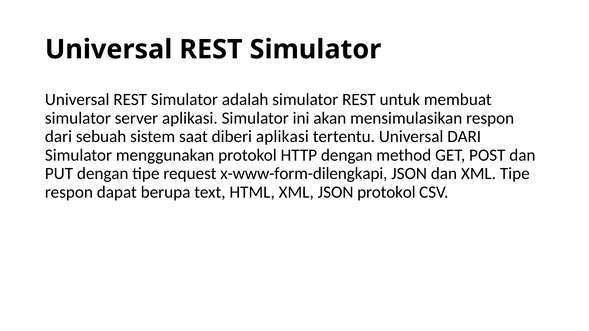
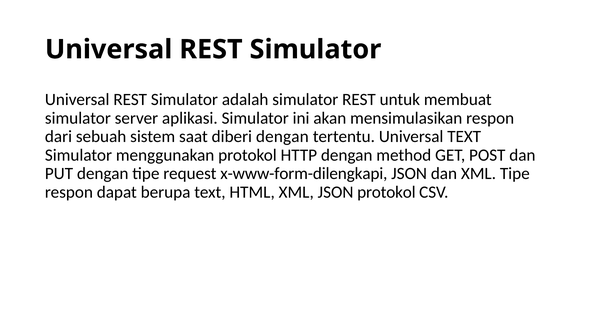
diberi aplikasi: aplikasi -> dengan (282, 137)
Universal DARI: DARI -> TEXT (464, 137)
